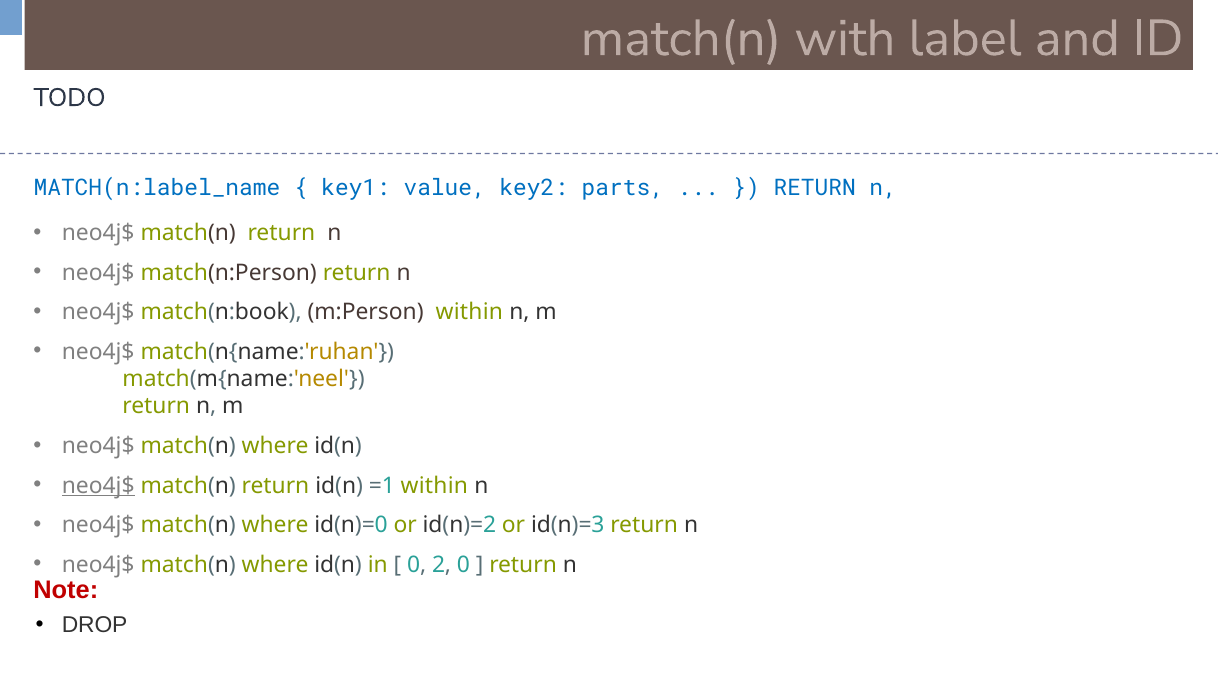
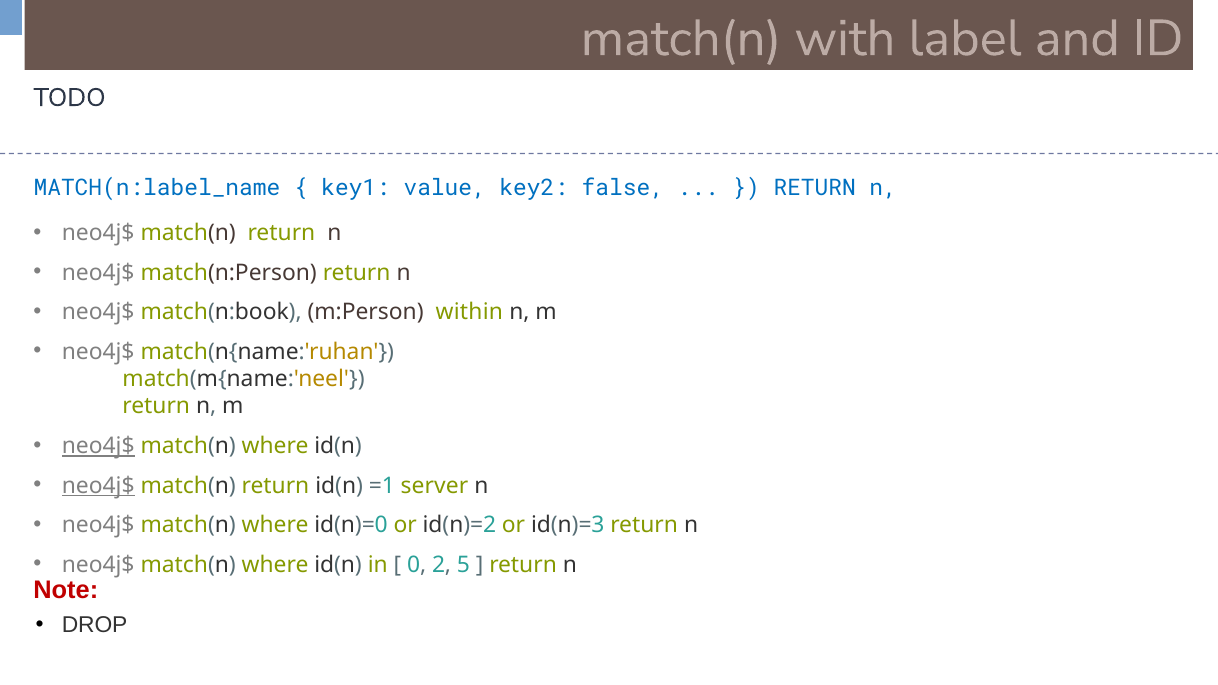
parts: parts -> false (623, 188)
neo4j$ underline: none -> present (98, 446)
=1 within: within -> server (434, 486)
2 0: 0 -> 5 (464, 565)
